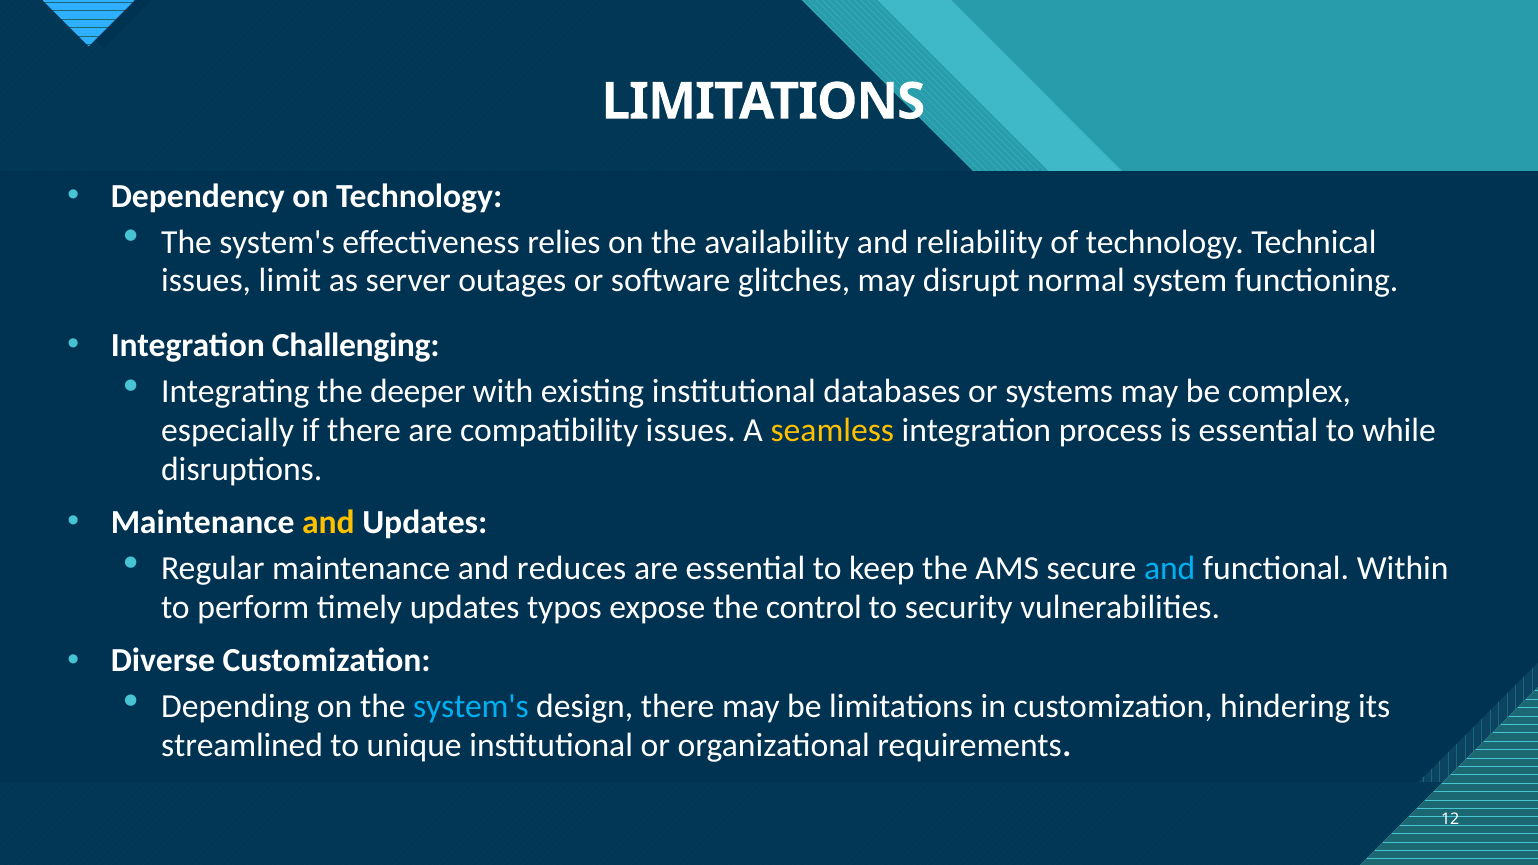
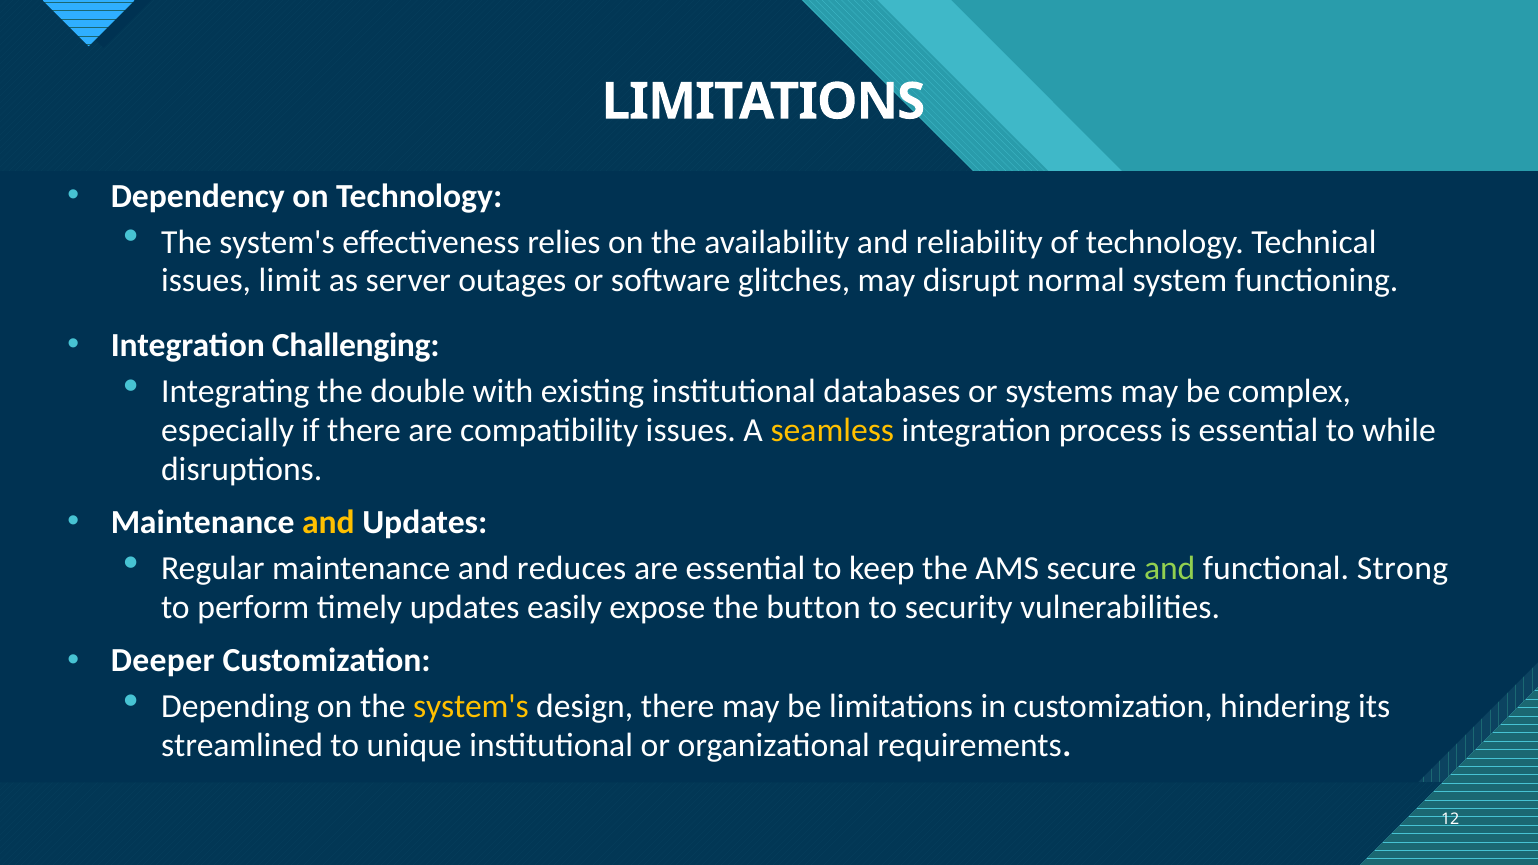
deeper: deeper -> double (418, 392)
and colour: light blue -> light green (1170, 569)
Within: Within -> Strong (1402, 569)
typos: typos -> easily (565, 608)
control: control -> button (813, 608)
Diverse: Diverse -> Deeper (163, 661)
system's colour: light blue -> yellow (471, 707)
